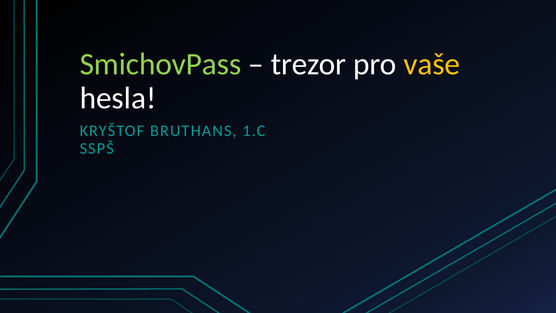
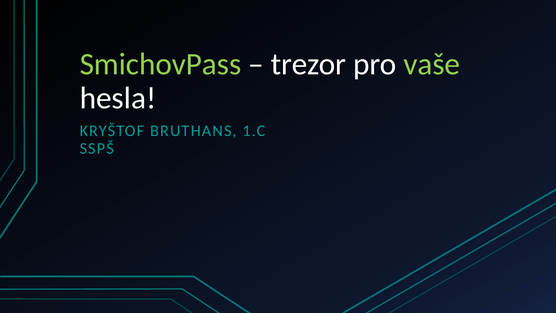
vaše colour: yellow -> light green (432, 64)
